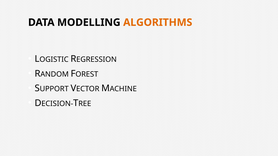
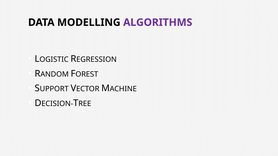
ALGORITHMS colour: orange -> purple (158, 22)
